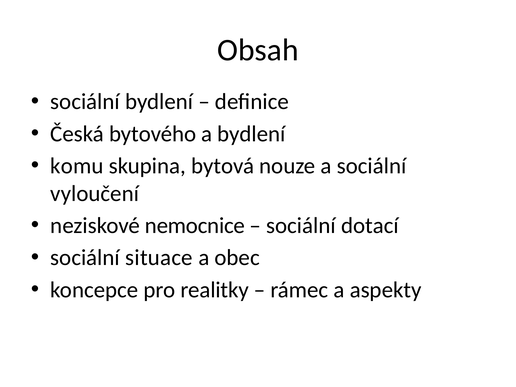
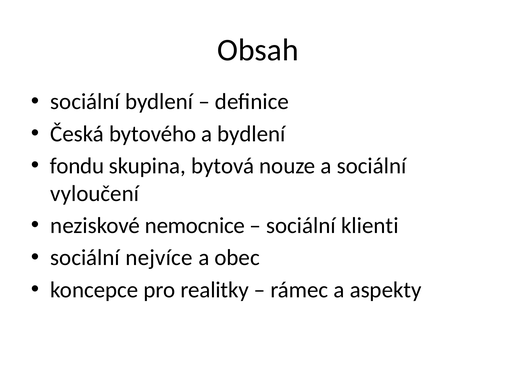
komu: komu -> fondu (77, 166)
dotací: dotací -> klienti (370, 226)
situace: situace -> nejvíce (159, 258)
